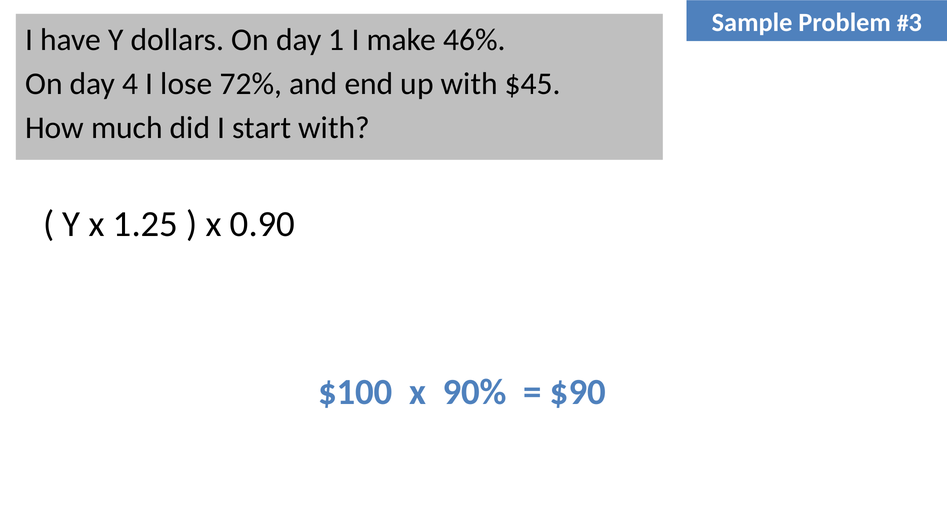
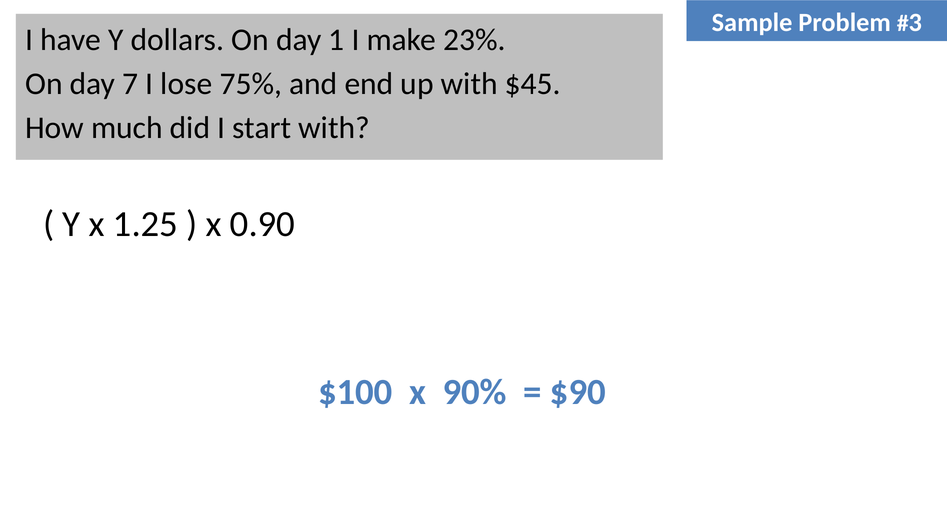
46%: 46% -> 23% (474, 40)
4: 4 -> 7 (130, 84)
72%: 72% -> 75% (251, 84)
